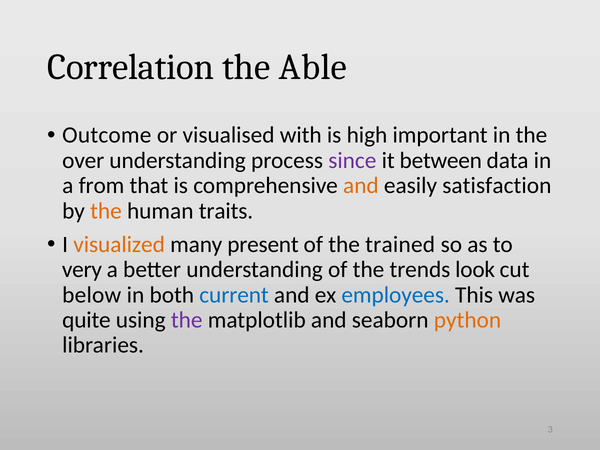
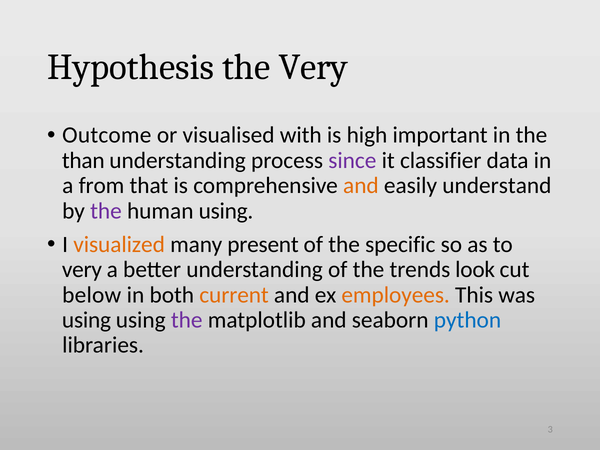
Correlation: Correlation -> Hypothesis (131, 67)
the Able: Able -> Very (313, 67)
over: over -> than (83, 160)
between: between -> classifier (441, 160)
satisfaction: satisfaction -> understand (497, 186)
the colour: orange -> purple (106, 211)
human traits: traits -> using (226, 211)
trained: trained -> specific (400, 244)
current colour: blue -> orange (234, 295)
employees colour: blue -> orange (396, 295)
quite: quite -> using (87, 320)
python colour: orange -> blue (467, 320)
